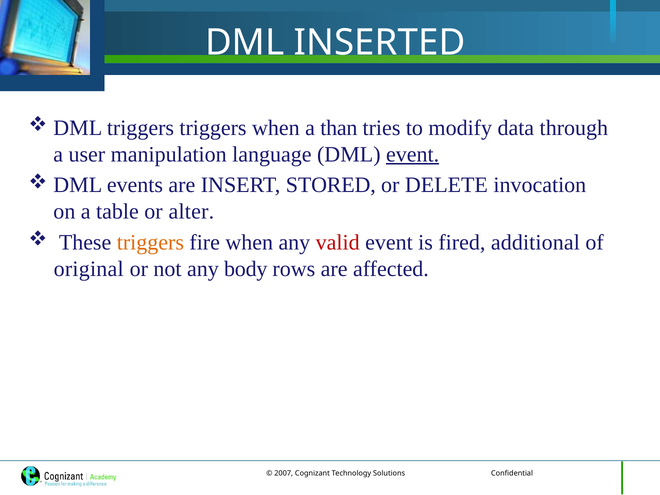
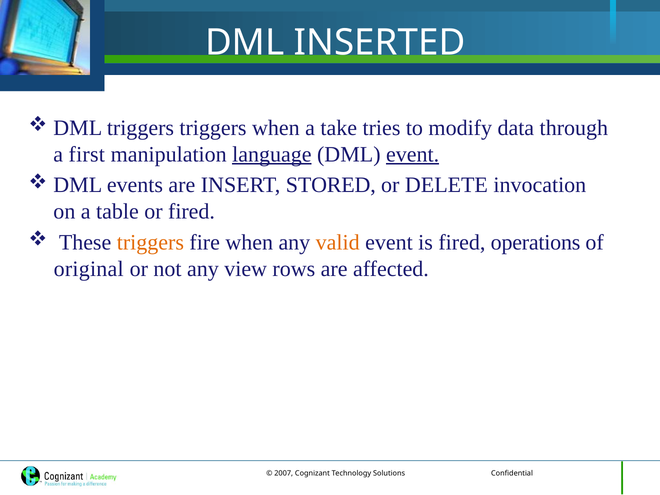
than: than -> take (339, 128)
user: user -> first (87, 154)
language underline: none -> present (272, 154)
or alter: alter -> fired (192, 212)
valid colour: red -> orange (338, 242)
additional: additional -> operations (536, 242)
body: body -> view (246, 269)
